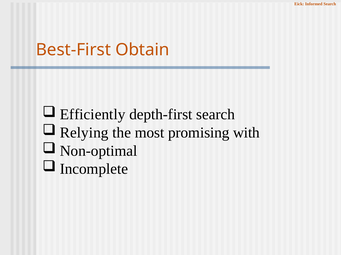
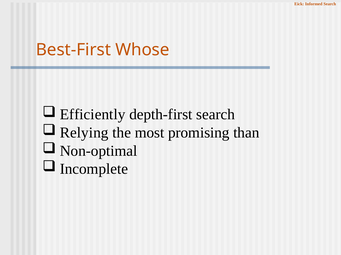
Obtain: Obtain -> Whose (142, 50)
with: with -> than (246, 133)
